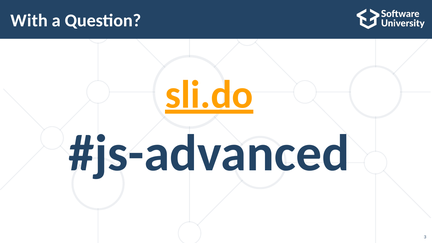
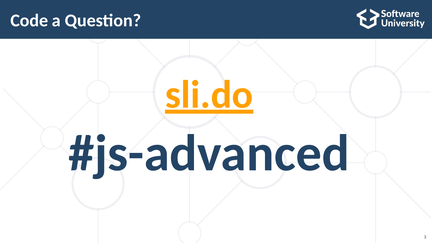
With: With -> Code (29, 20)
